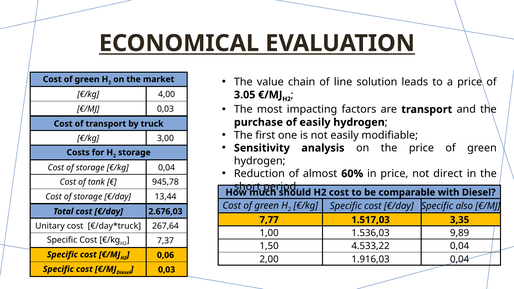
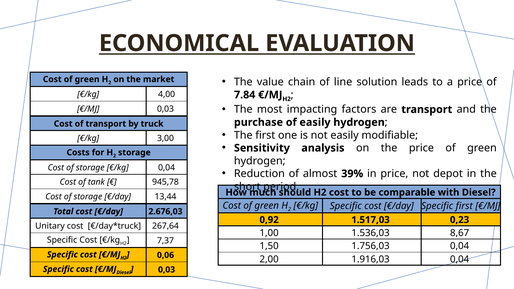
3.05: 3.05 -> 7.84 (245, 95)
60%: 60% -> 39% (352, 174)
direct: direct -> depot (448, 174)
Specific also: also -> first (464, 206)
7,77: 7,77 -> 0,92 (269, 220)
3,35: 3,35 -> 0,23 (460, 220)
9,89: 9,89 -> 8,67 (460, 233)
4.533,22: 4.533,22 -> 1.756,03 (371, 246)
